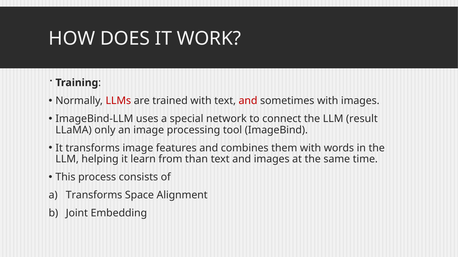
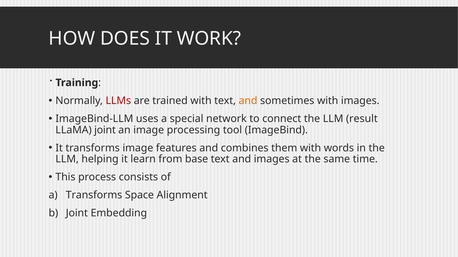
and colour: red -> orange (248, 101)
LLaMA only: only -> joint (105, 130)
than: than -> base (197, 160)
